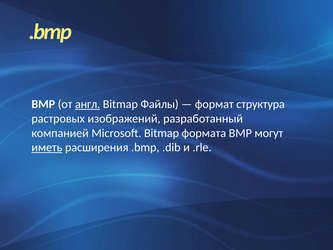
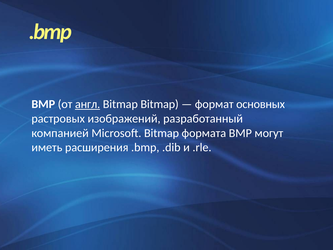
Bitmap Файлы: Файлы -> Bitmap (160, 104)
структура: структура -> основных (261, 104)
иметь underline: present -> none (47, 147)
